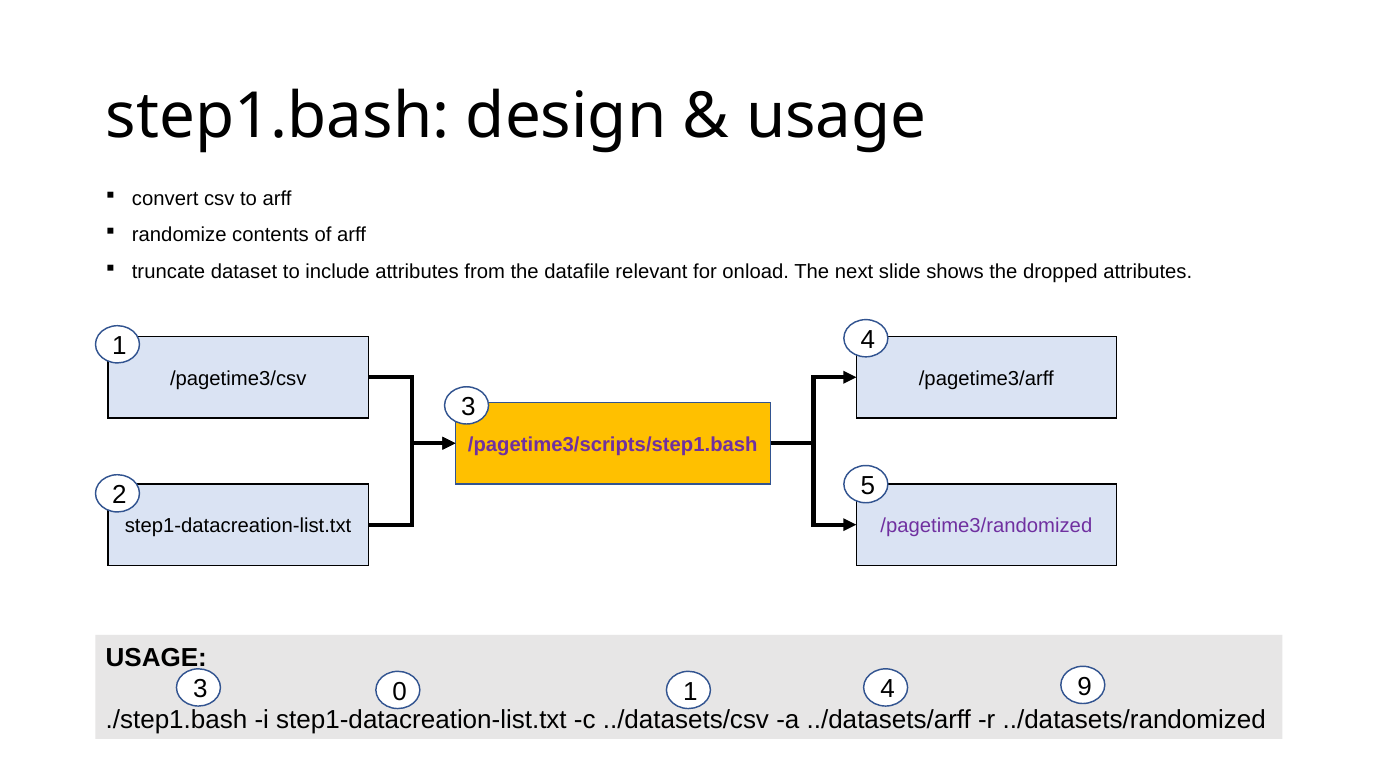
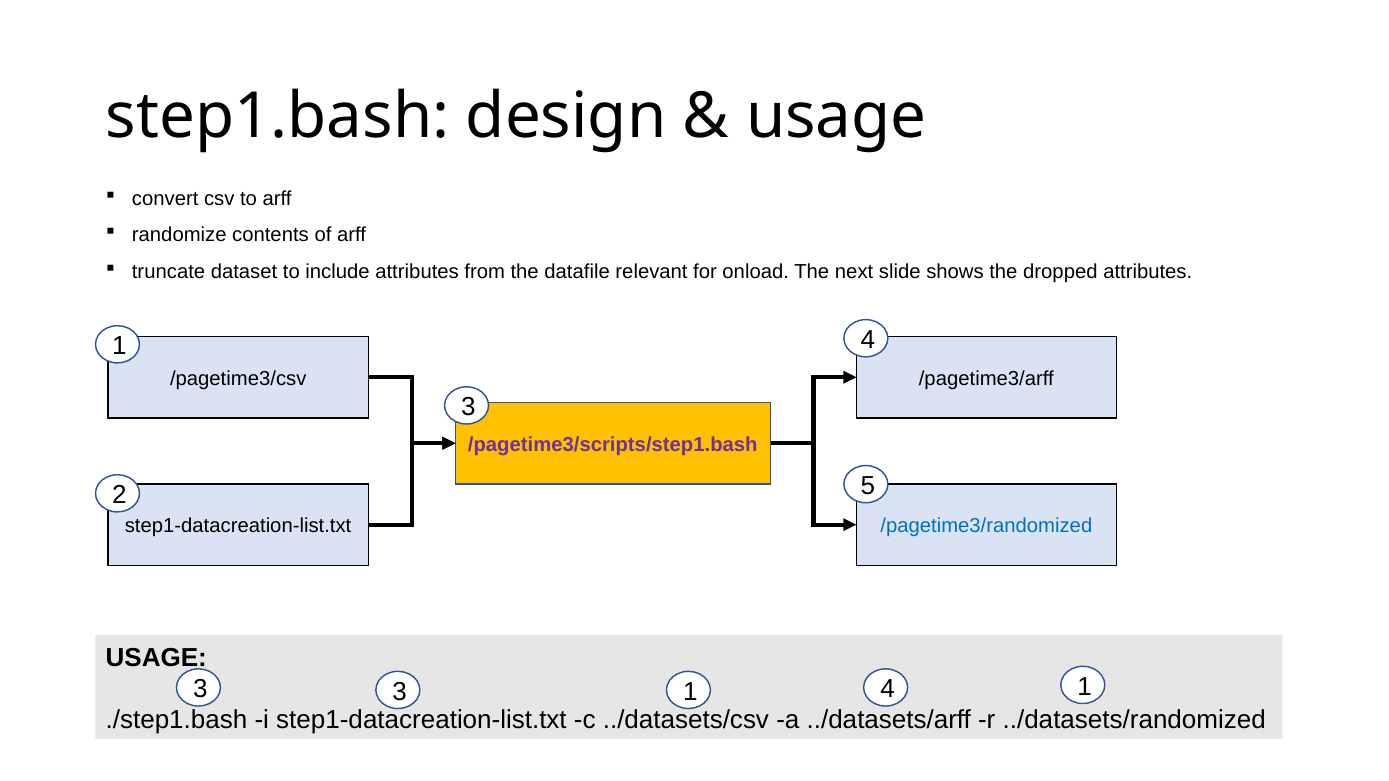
/pagetime3/randomized colour: purple -> blue (986, 526)
3 0: 0 -> 3 (400, 692)
4 9: 9 -> 1 (1085, 687)
